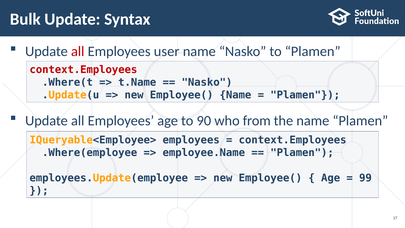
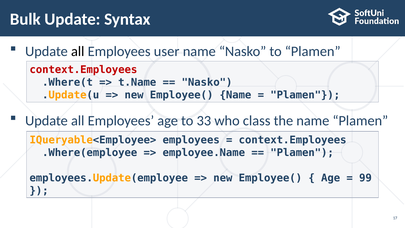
all colour: red -> black (78, 51)
90: 90 -> 33 (204, 121)
from: from -> class (257, 121)
